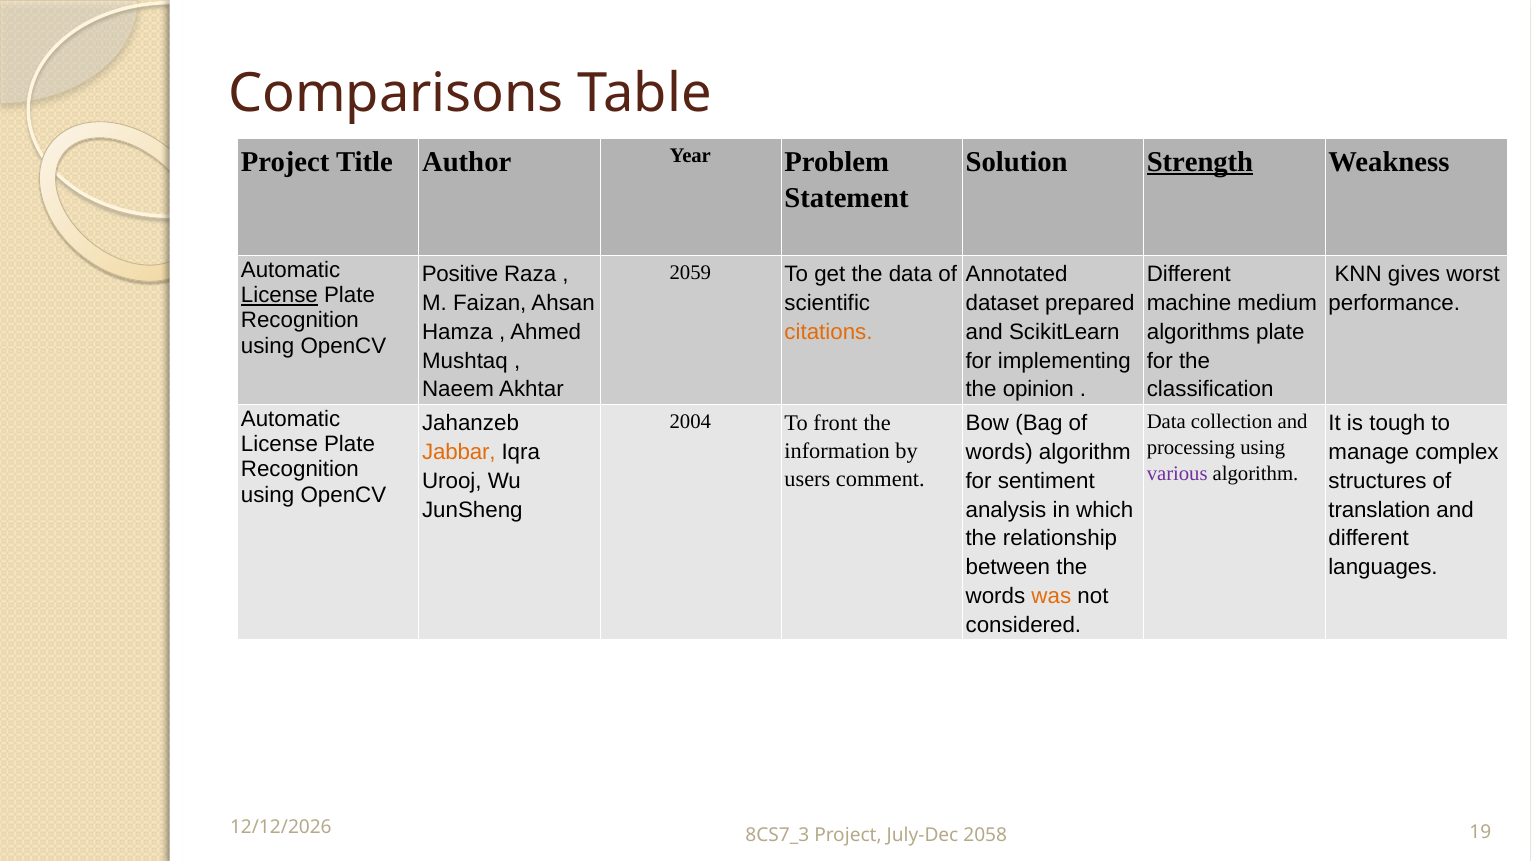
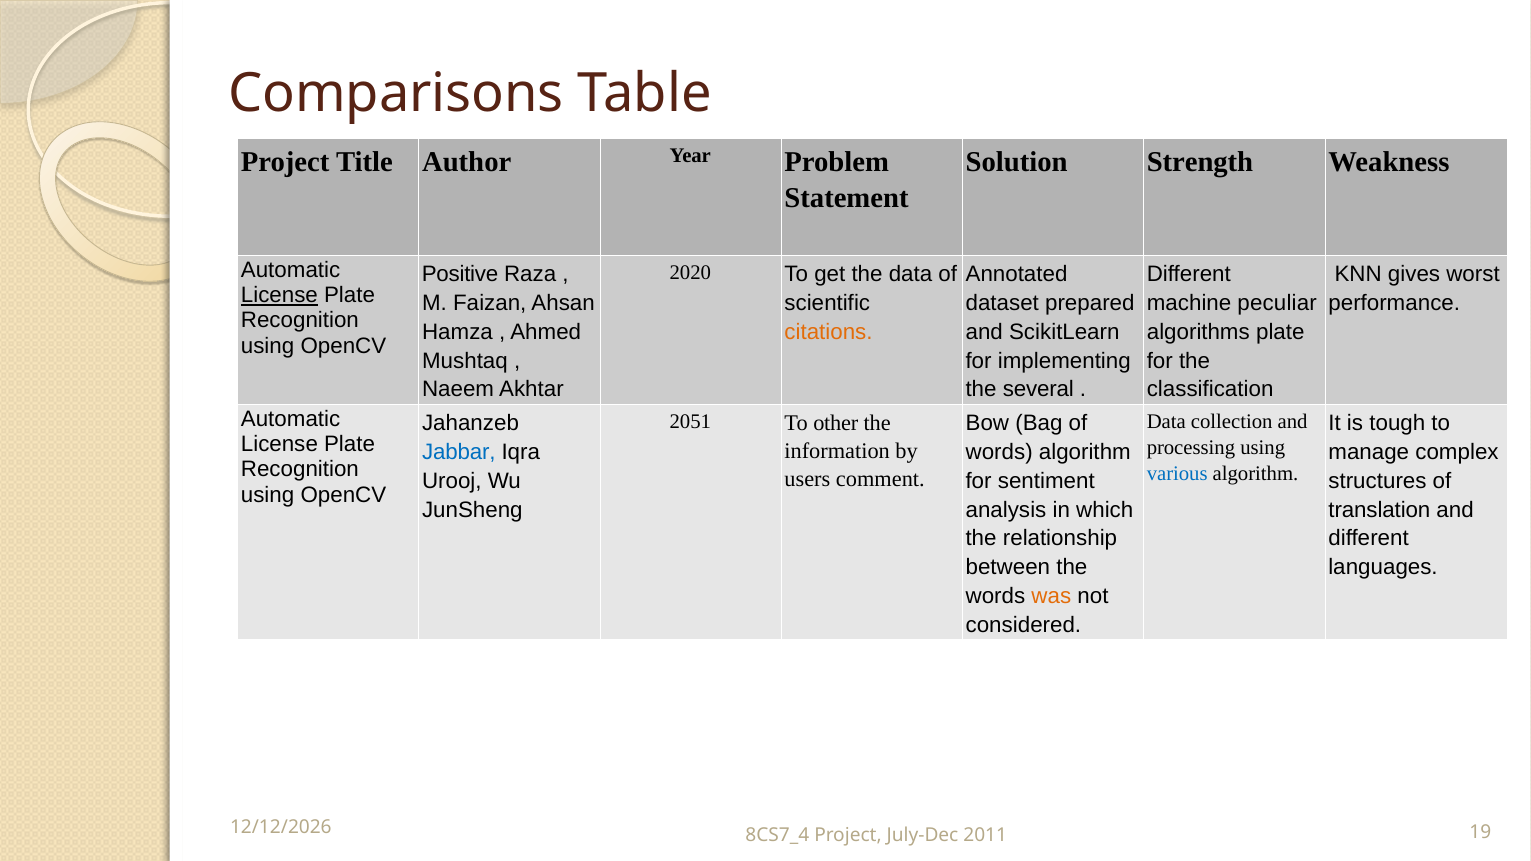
Strength underline: present -> none (1200, 162)
2059: 2059 -> 2020 (690, 272)
medium: medium -> peculiar (1277, 303)
opinion: opinion -> several (1038, 390)
2004: 2004 -> 2051 (690, 421)
front: front -> other (836, 423)
Jabbar colour: orange -> blue (459, 452)
various colour: purple -> blue (1177, 474)
8CS7_3: 8CS7_3 -> 8CS7_4 (777, 836)
2058: 2058 -> 2011 (985, 836)
